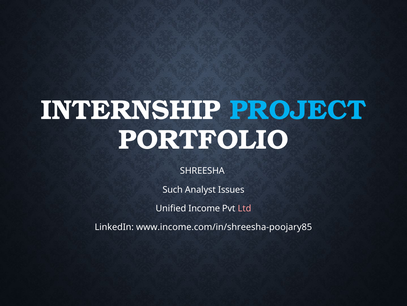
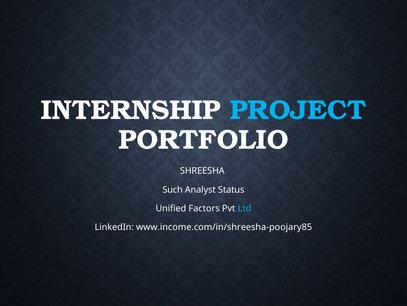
Issues: Issues -> Status (231, 189)
Income: Income -> Factors (204, 208)
Ltd colour: pink -> light blue (244, 208)
